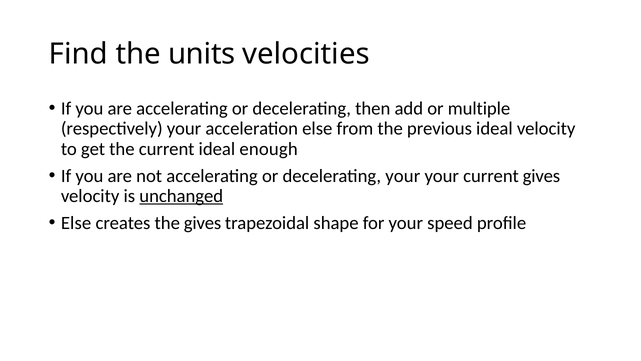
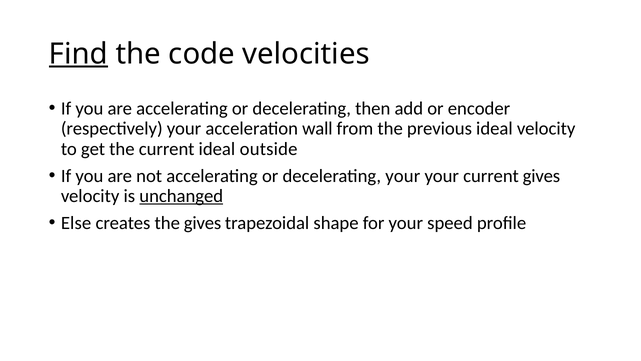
Find underline: none -> present (78, 54)
units: units -> code (202, 54)
multiple: multiple -> encoder (479, 108)
acceleration else: else -> wall (317, 129)
enough: enough -> outside (269, 149)
